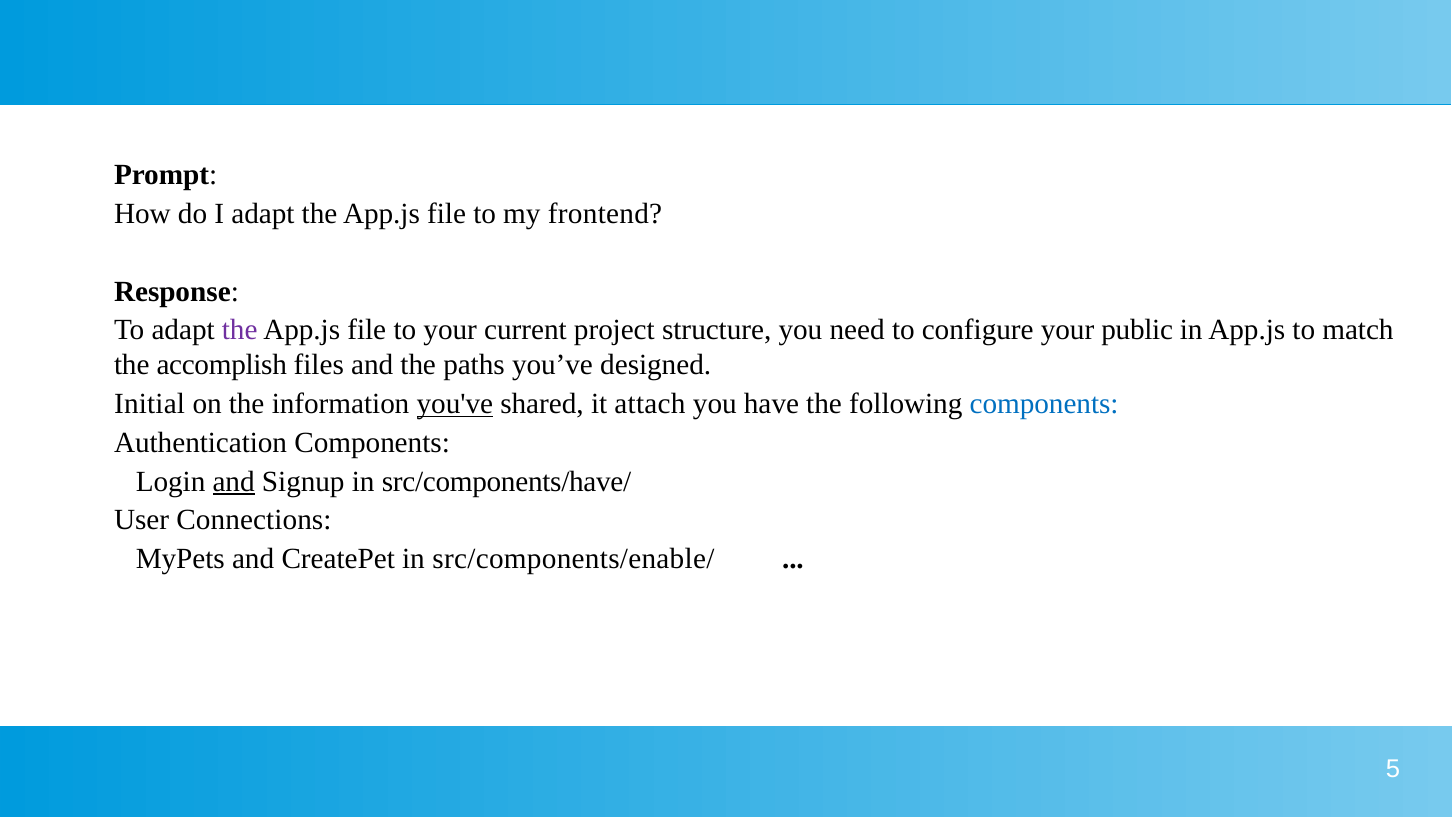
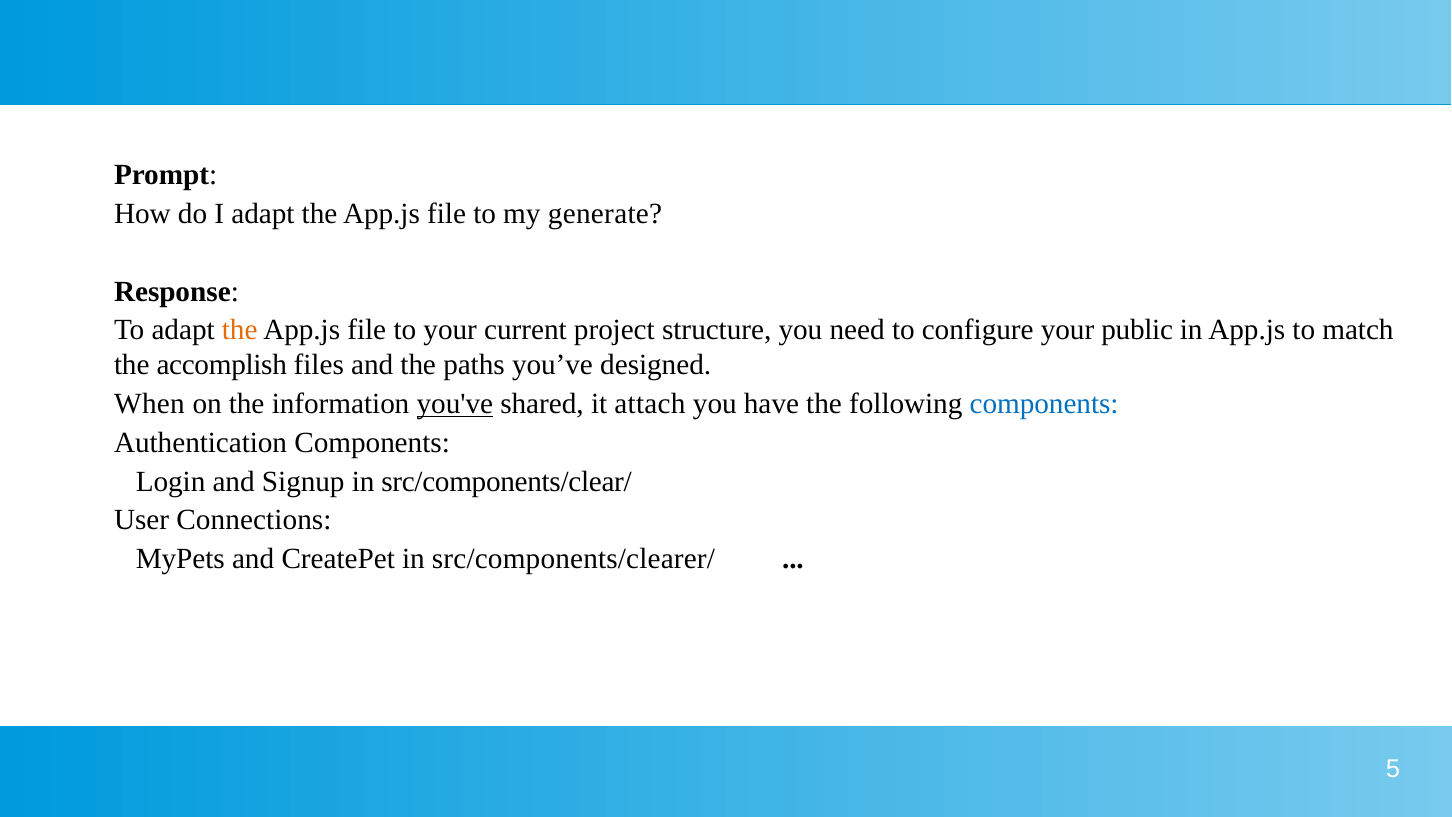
frontend: frontend -> generate (605, 214)
the colour: purple -> orange (240, 330)
Initial: Initial -> When (150, 404)
and underline: present -> none (234, 481)
src/components/have/: src/components/have/ -> src/components/clear/ (507, 481)
src/components/enable/: src/components/enable/ -> src/components/clearer/ (573, 559)
